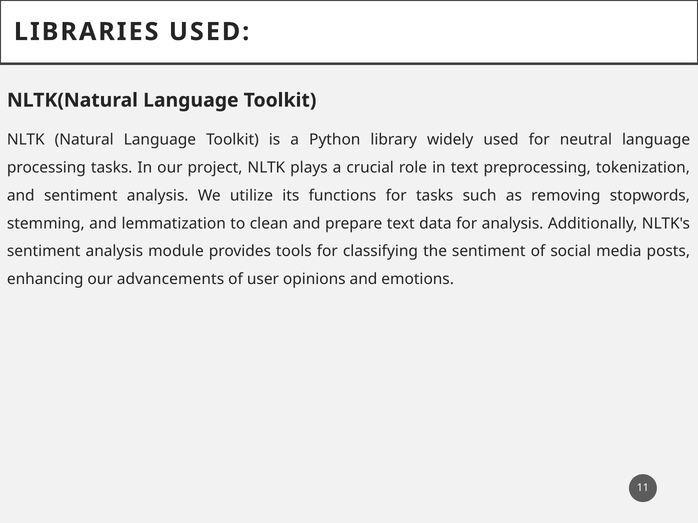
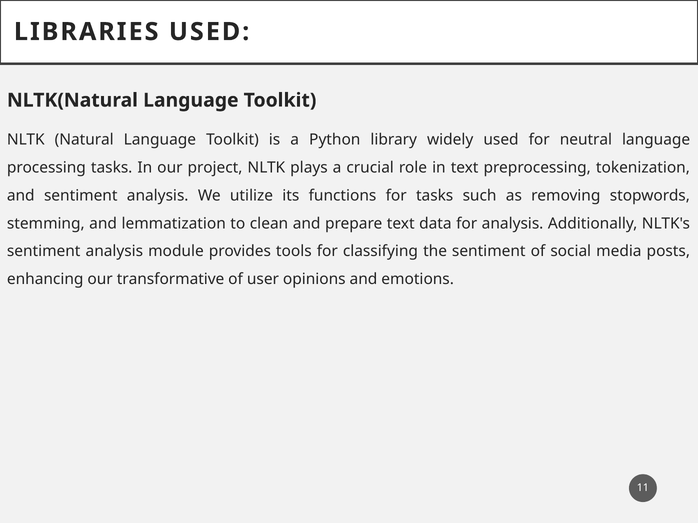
advancements: advancements -> transformative (171, 279)
